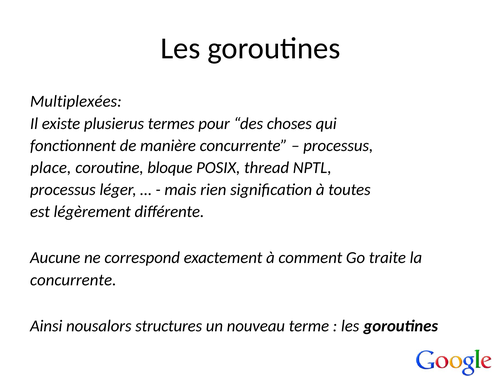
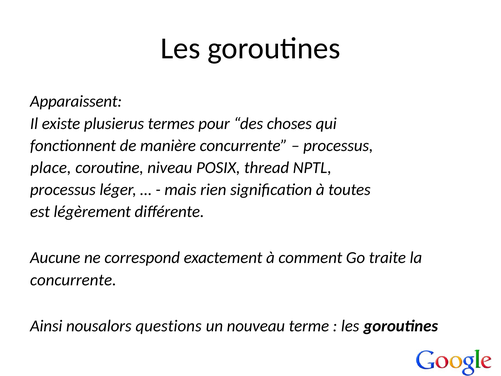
Multiplexées: Multiplexées -> Apparaissent (76, 101)
bloque: bloque -> niveau (170, 167)
structures: structures -> questions (169, 326)
